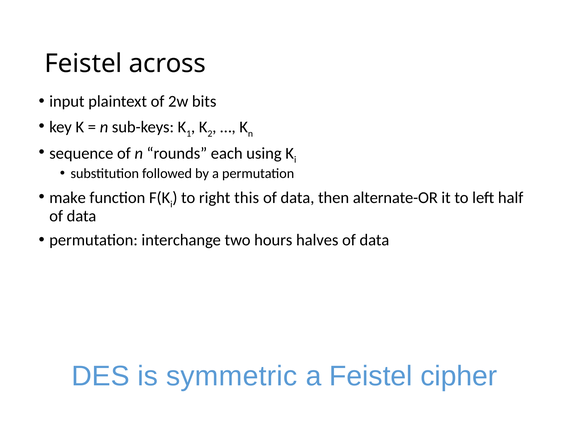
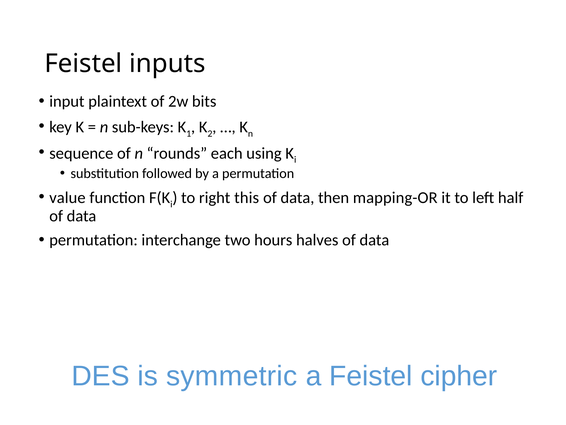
across: across -> inputs (167, 63)
make: make -> value (67, 198)
alternate-OR: alternate-OR -> mapping-OR (395, 198)
